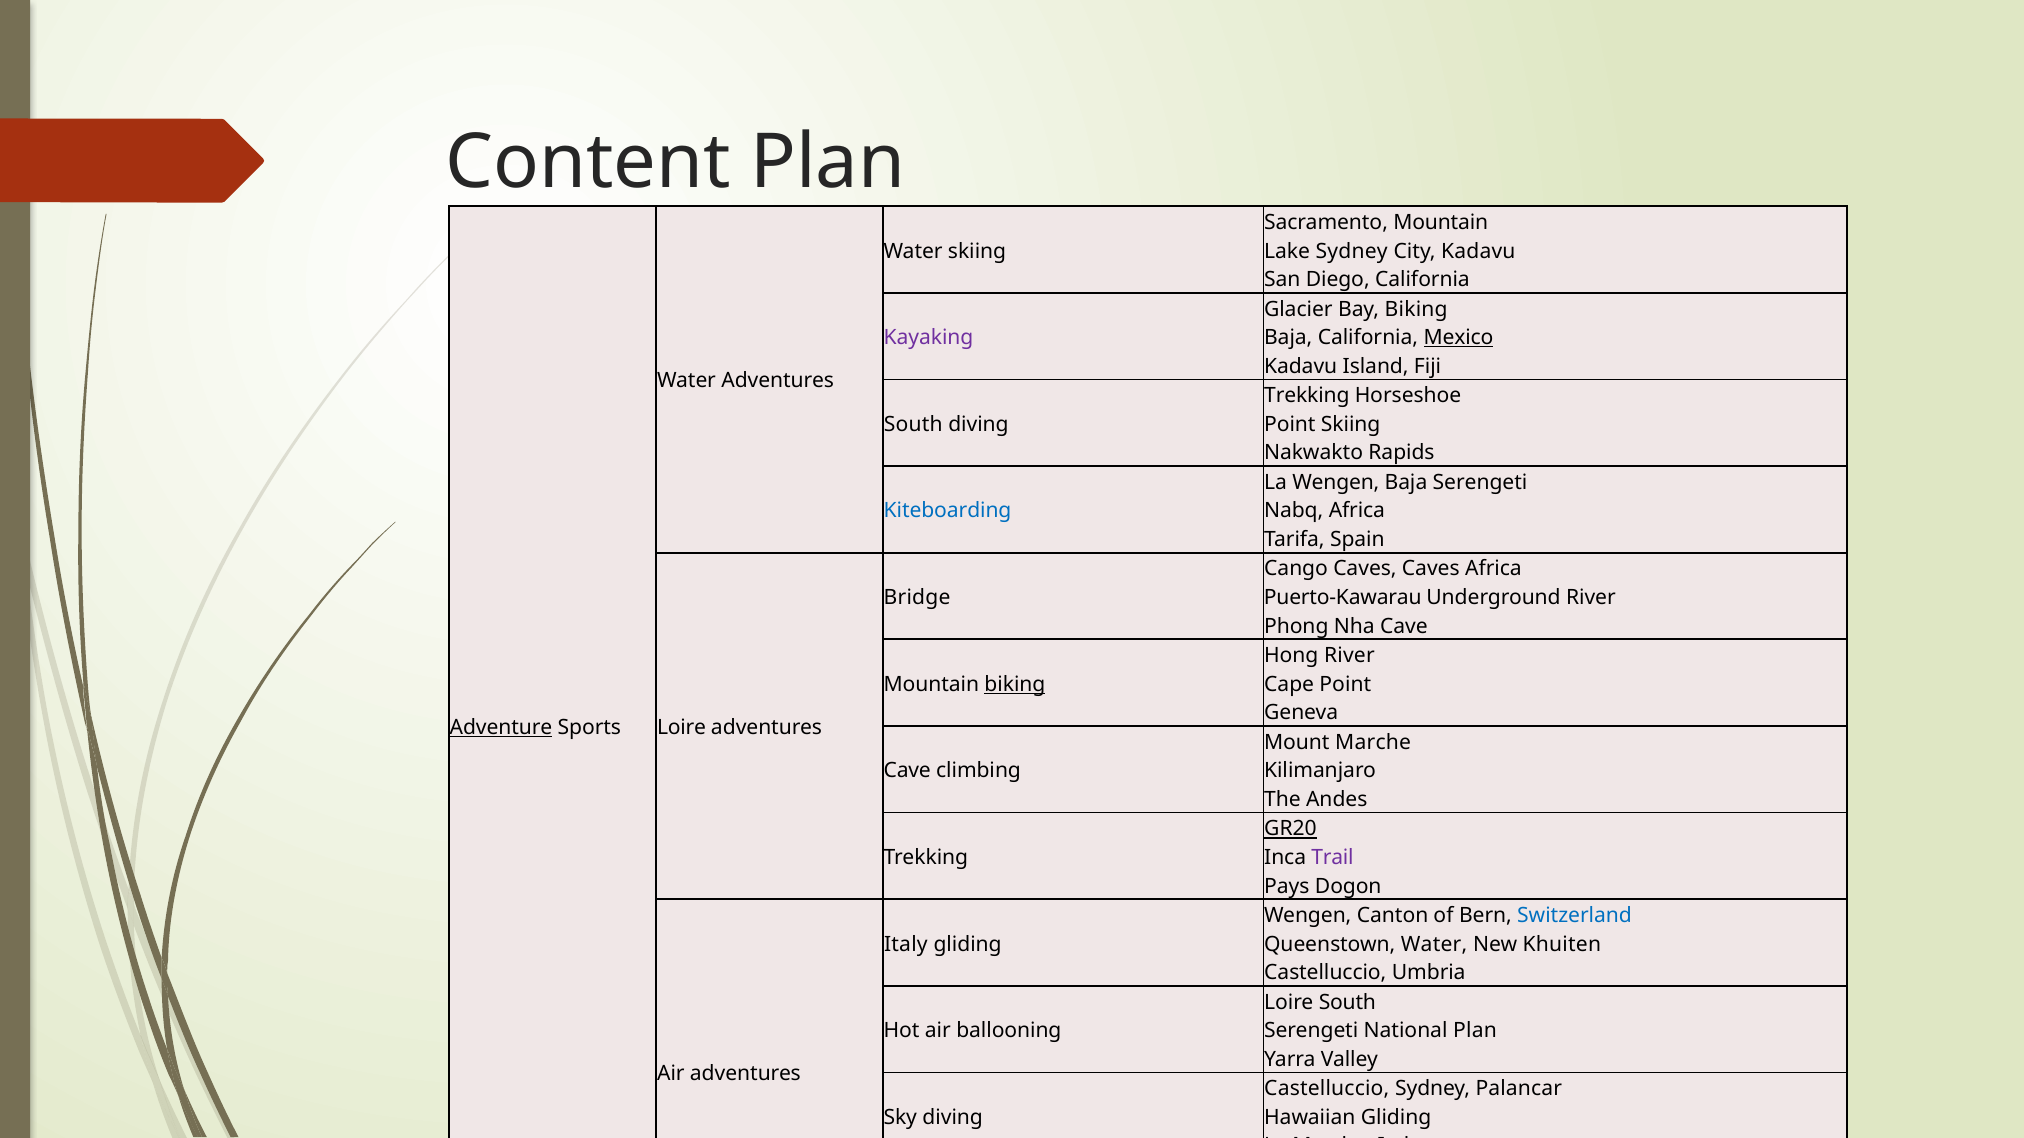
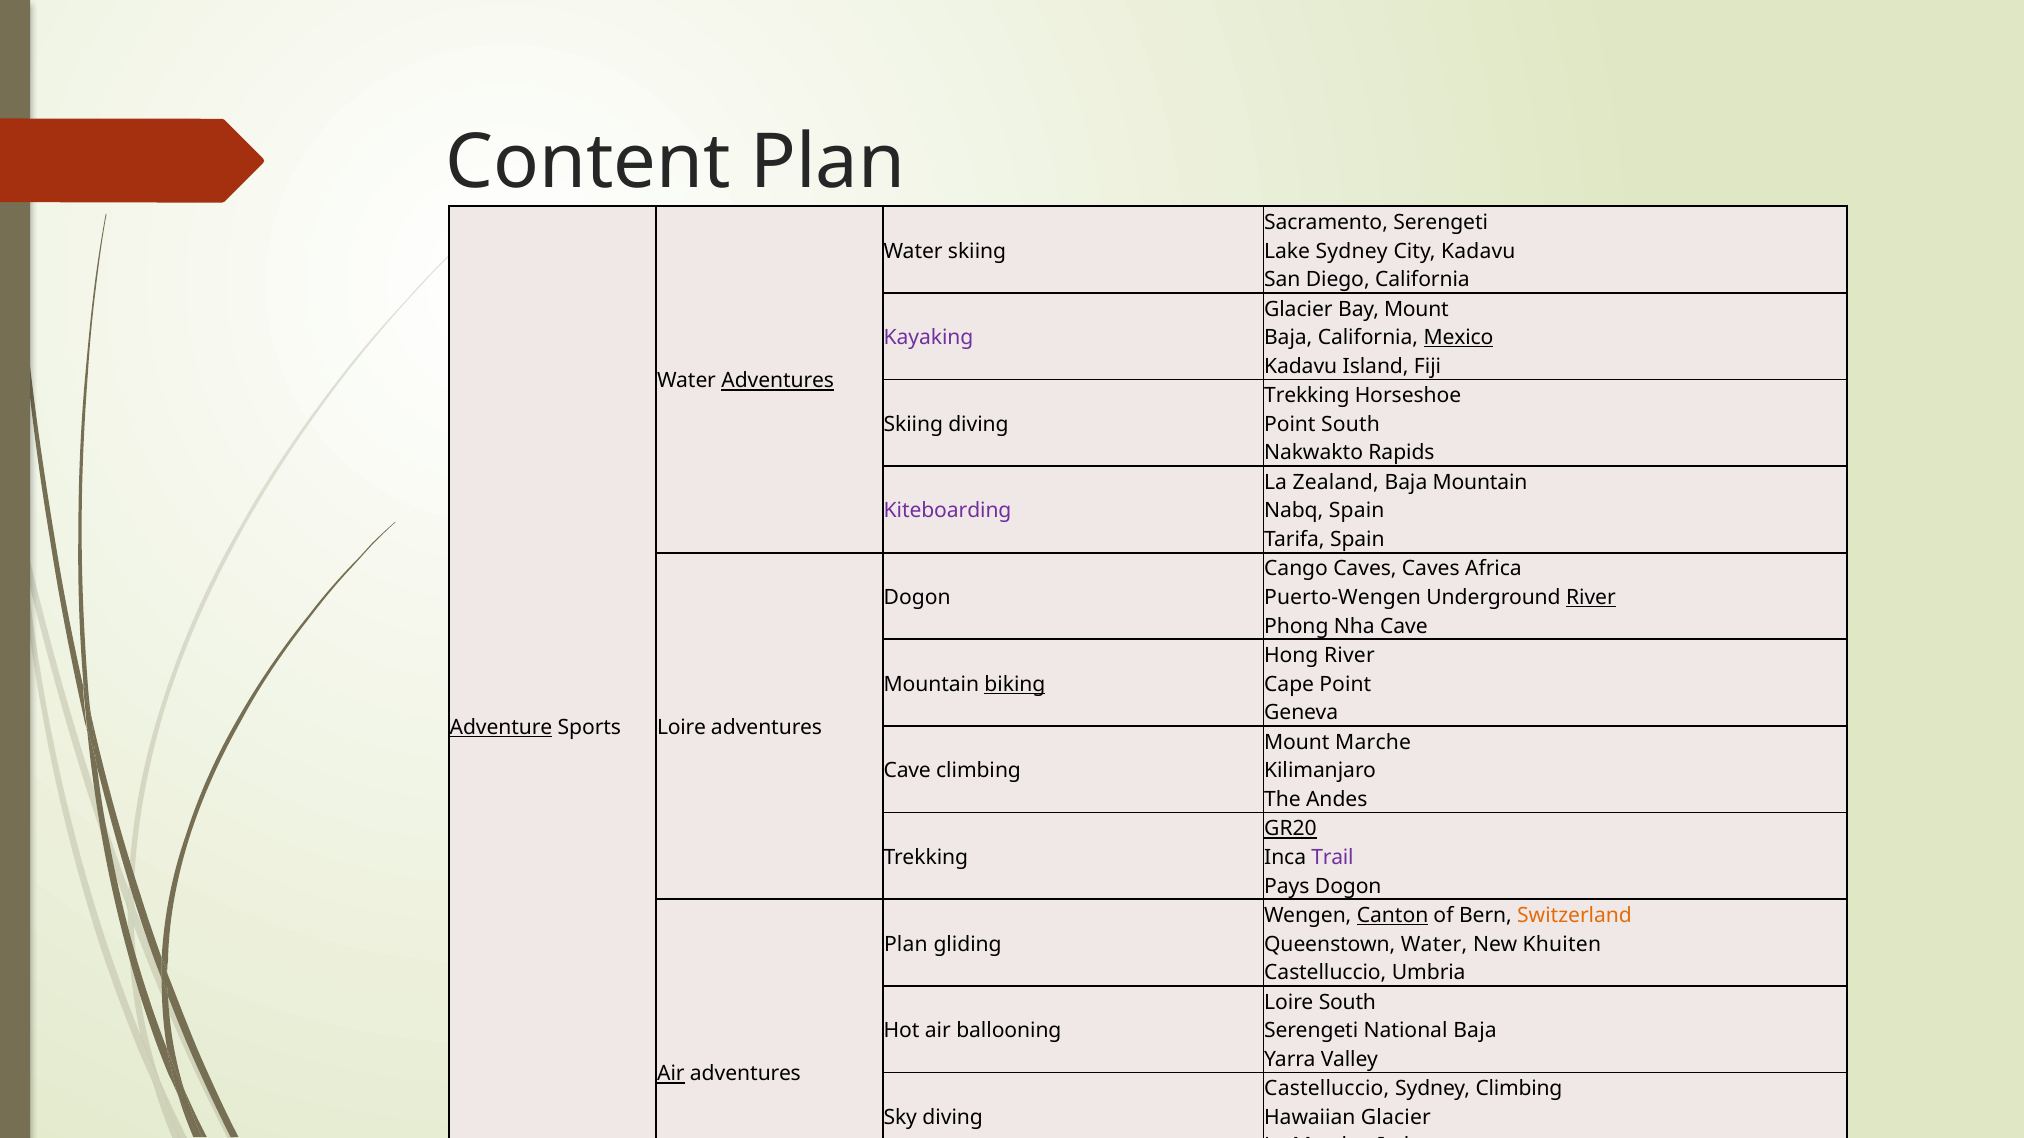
Sacramento Mountain: Mountain -> Serengeti (1441, 223)
Bay Biking: Biking -> Mount (1416, 309)
Adventures underline: none -> present (778, 381)
South: South -> Skiing (913, 425)
Point Skiing: Skiing -> South (1351, 425)
La Wengen: Wengen -> Zealand (1336, 483)
Baja Serengeti: Serengeti -> Mountain (1480, 483)
Kiteboarding colour: blue -> purple (948, 511)
Nabq Africa: Africa -> Spain (1357, 511)
Bridge: Bridge -> Dogon (917, 598)
Puerto-Kawarau: Puerto-Kawarau -> Puerto-Wengen (1343, 598)
River underline: none -> present (1591, 598)
Canton underline: none -> present (1393, 916)
Switzerland colour: blue -> orange (1575, 916)
Italy: Italy -> Plan (906, 944)
National Plan: Plan -> Baja (1475, 1031)
Air underline: none -> present (671, 1074)
Sydney Palancar: Palancar -> Climbing (1519, 1089)
Hawaiian Gliding: Gliding -> Glacier (1396, 1118)
